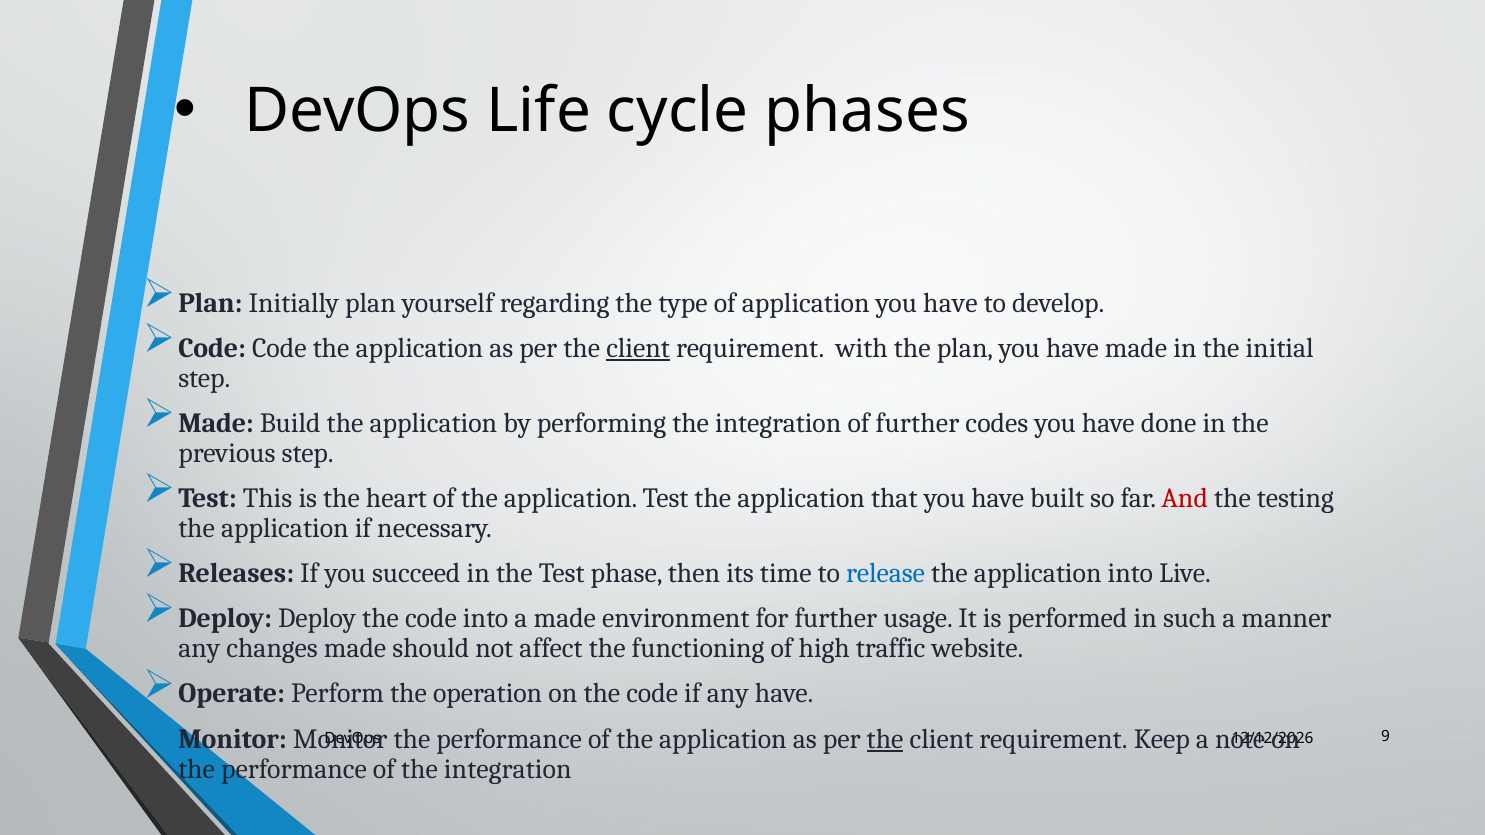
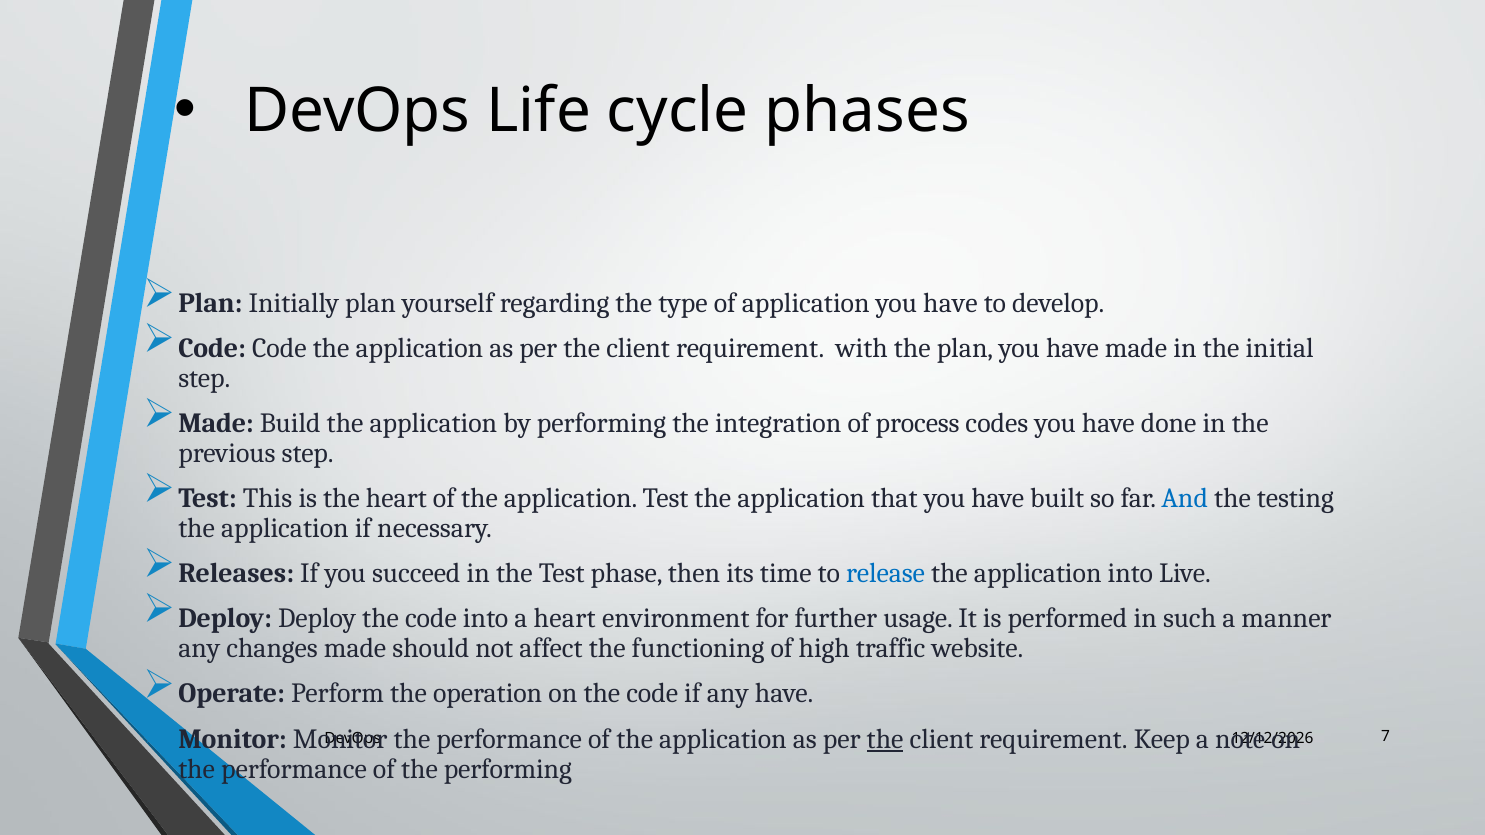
client underline: present -> none (638, 348)
of further: further -> process (918, 424)
And colour: red -> blue (1185, 499)
a made: made -> heart (565, 619)
9: 9 -> 7 (1386, 737)
of the integration: integration -> performing (508, 769)
